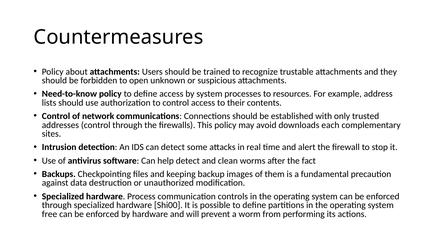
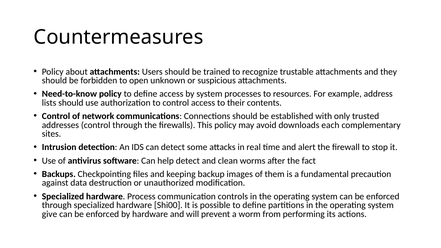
free: free -> give (50, 214)
